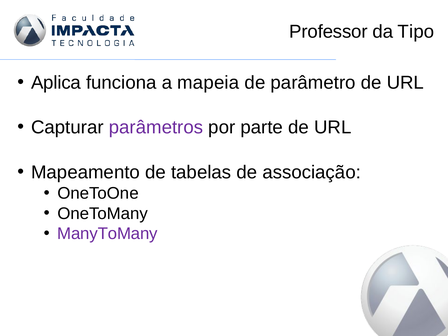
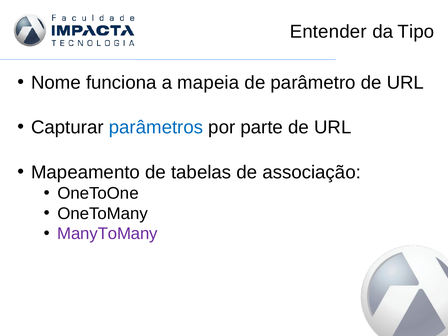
Professor: Professor -> Entender (328, 32)
Aplica: Aplica -> Nome (56, 83)
parâmetros colour: purple -> blue (156, 127)
